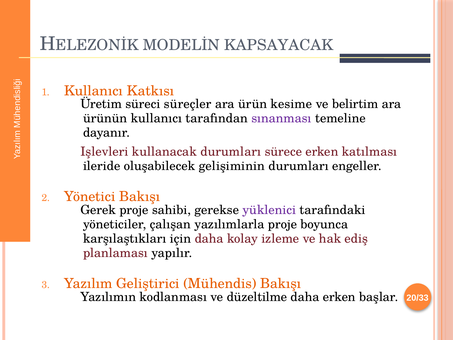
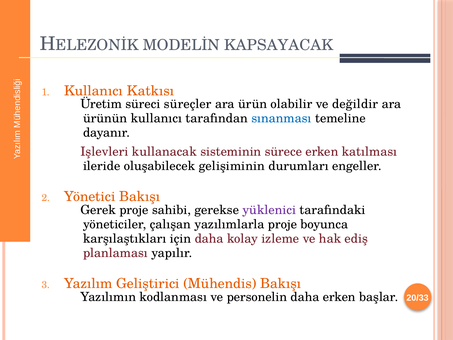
kesime: kesime -> olabilir (291, 104)
belirtim: belirtim -> değildir (355, 104)
sınanması colour: purple -> blue (282, 118)
kullanacak durumları: durumları -> sisteminin (231, 152)
düzeltilme: düzeltilme -> personelin (257, 297)
